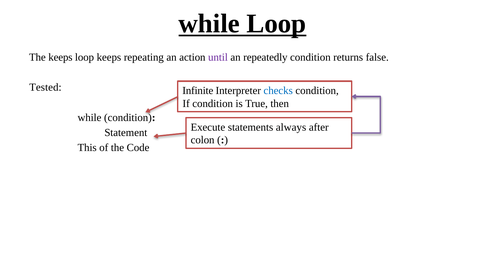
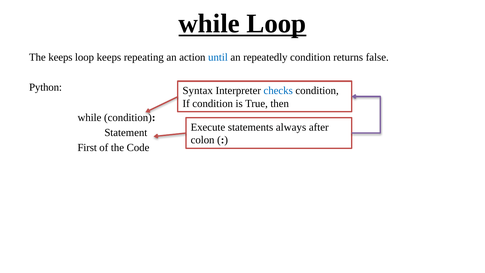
until colour: purple -> blue (218, 57)
Tested: Tested -> Python (46, 87)
Infinite: Infinite -> Syntax (198, 91)
This: This -> First (87, 148)
